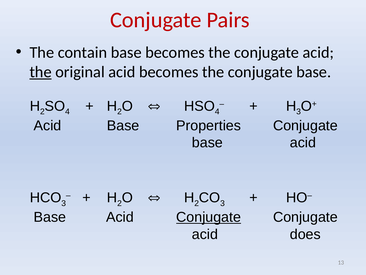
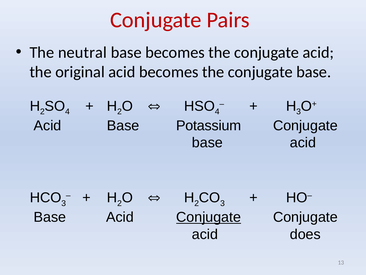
contain: contain -> neutral (82, 52)
the underline: present -> none (41, 72)
Properties: Properties -> Potassium (209, 125)
